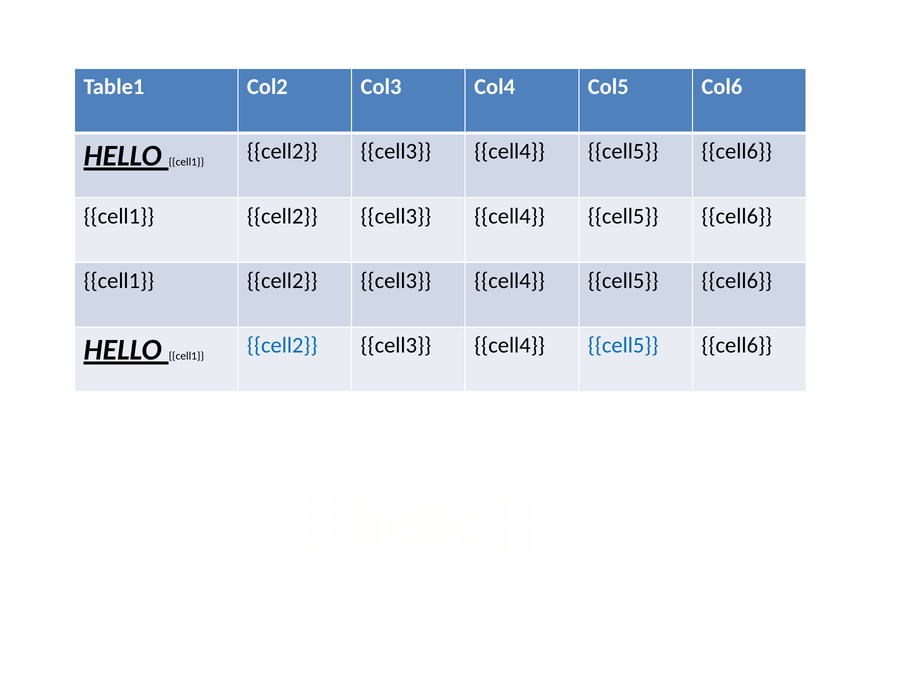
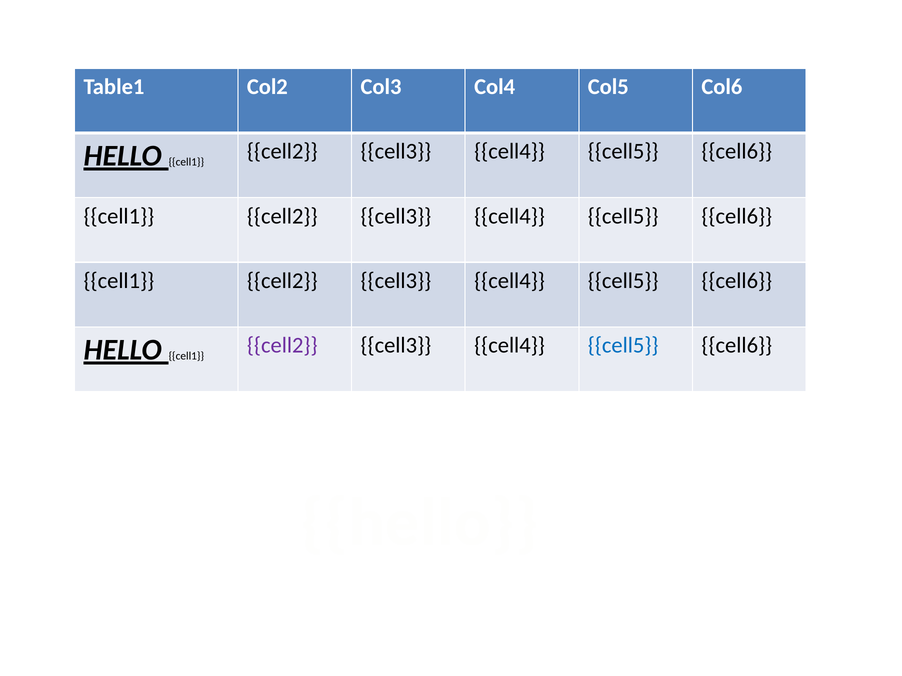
cell2 colour: blue -> purple (282, 346)
